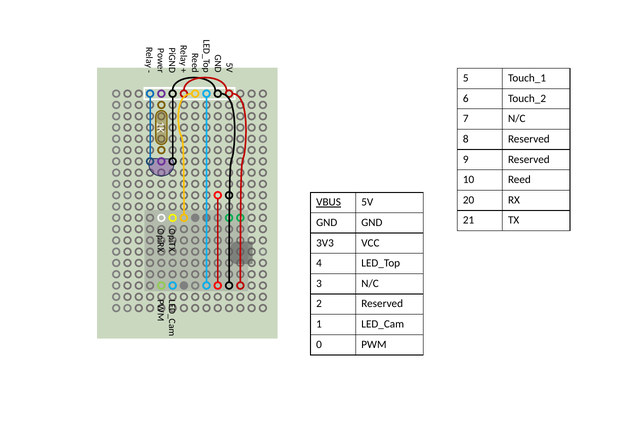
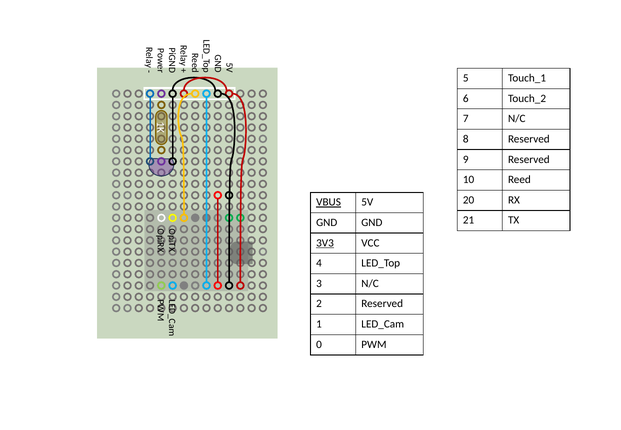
3V3 underline: none -> present (325, 243)
